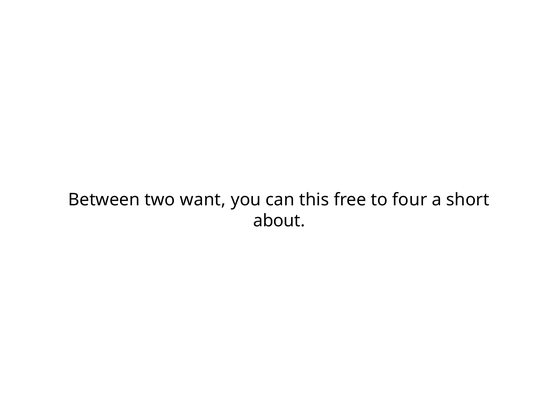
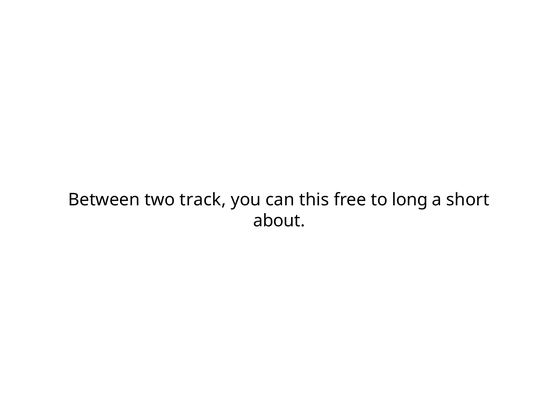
want: want -> track (203, 200)
four: four -> long (410, 200)
